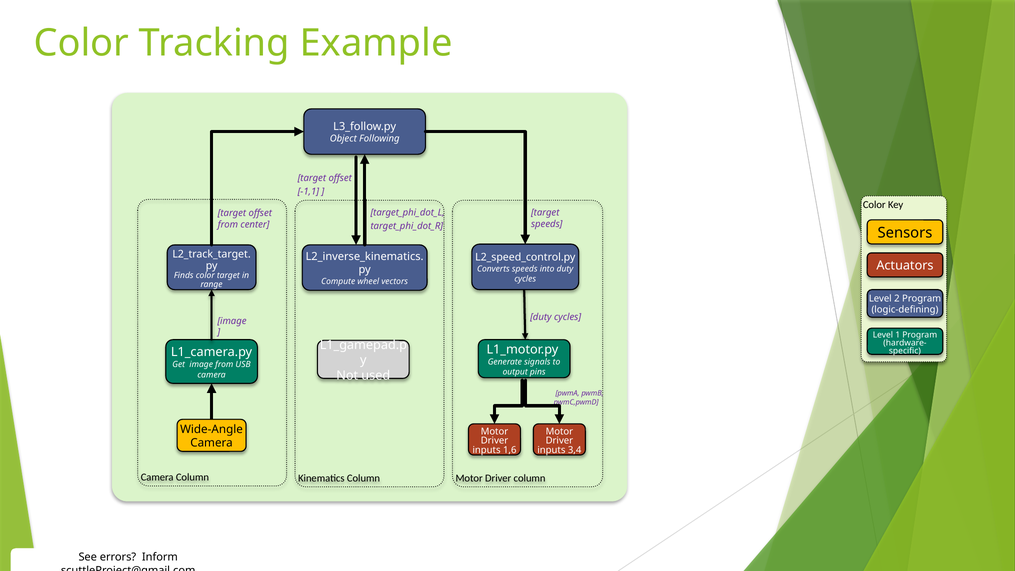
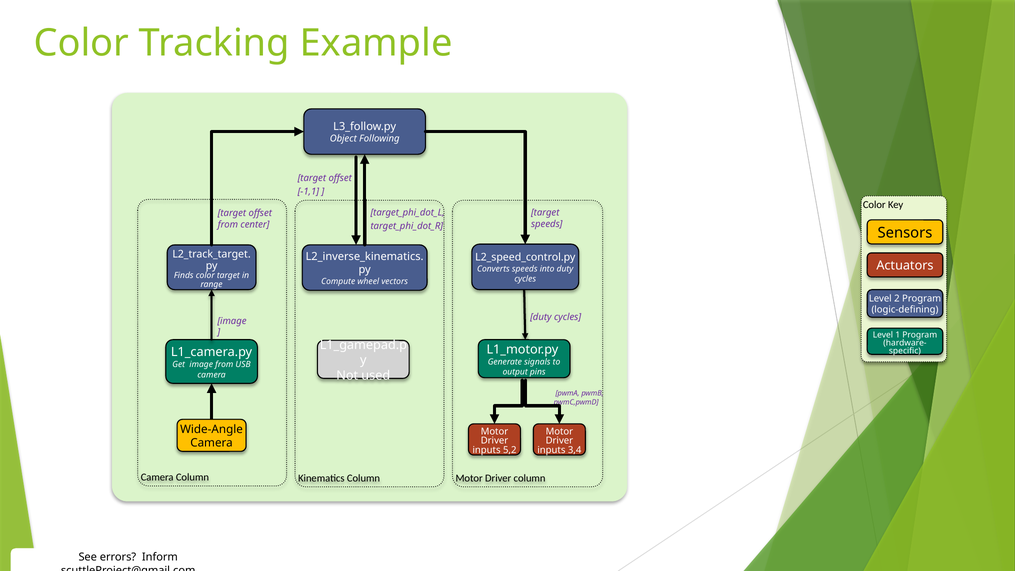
1,6: 1,6 -> 5,2 (510, 450)
